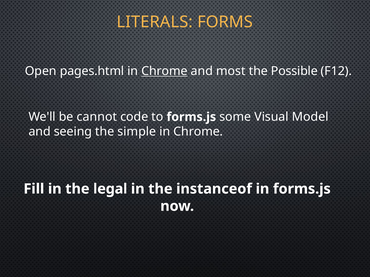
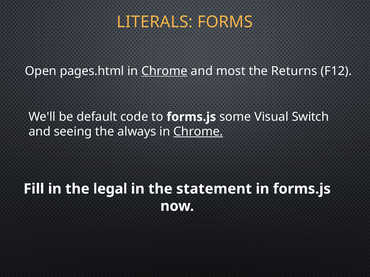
Possible: Possible -> Returns (294, 71)
cannot: cannot -> default (97, 117)
Model: Model -> Switch (310, 117)
simple: simple -> always (137, 132)
Chrome underline: none -> present (198, 132)
instanceof: instanceof -> statement (214, 189)
